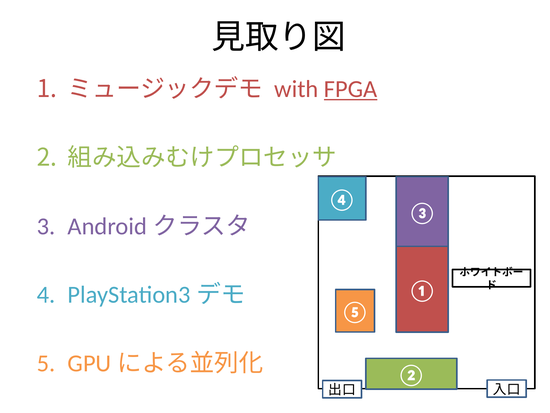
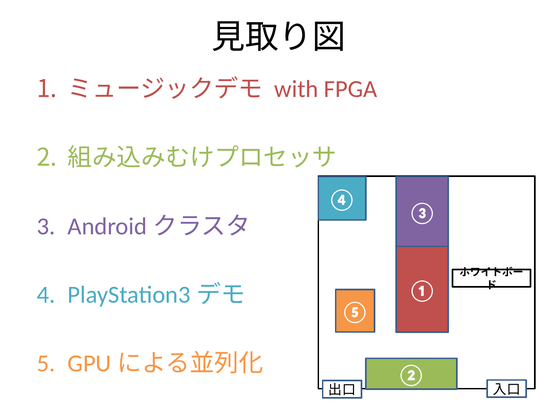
FPGA underline: present -> none (351, 89)
